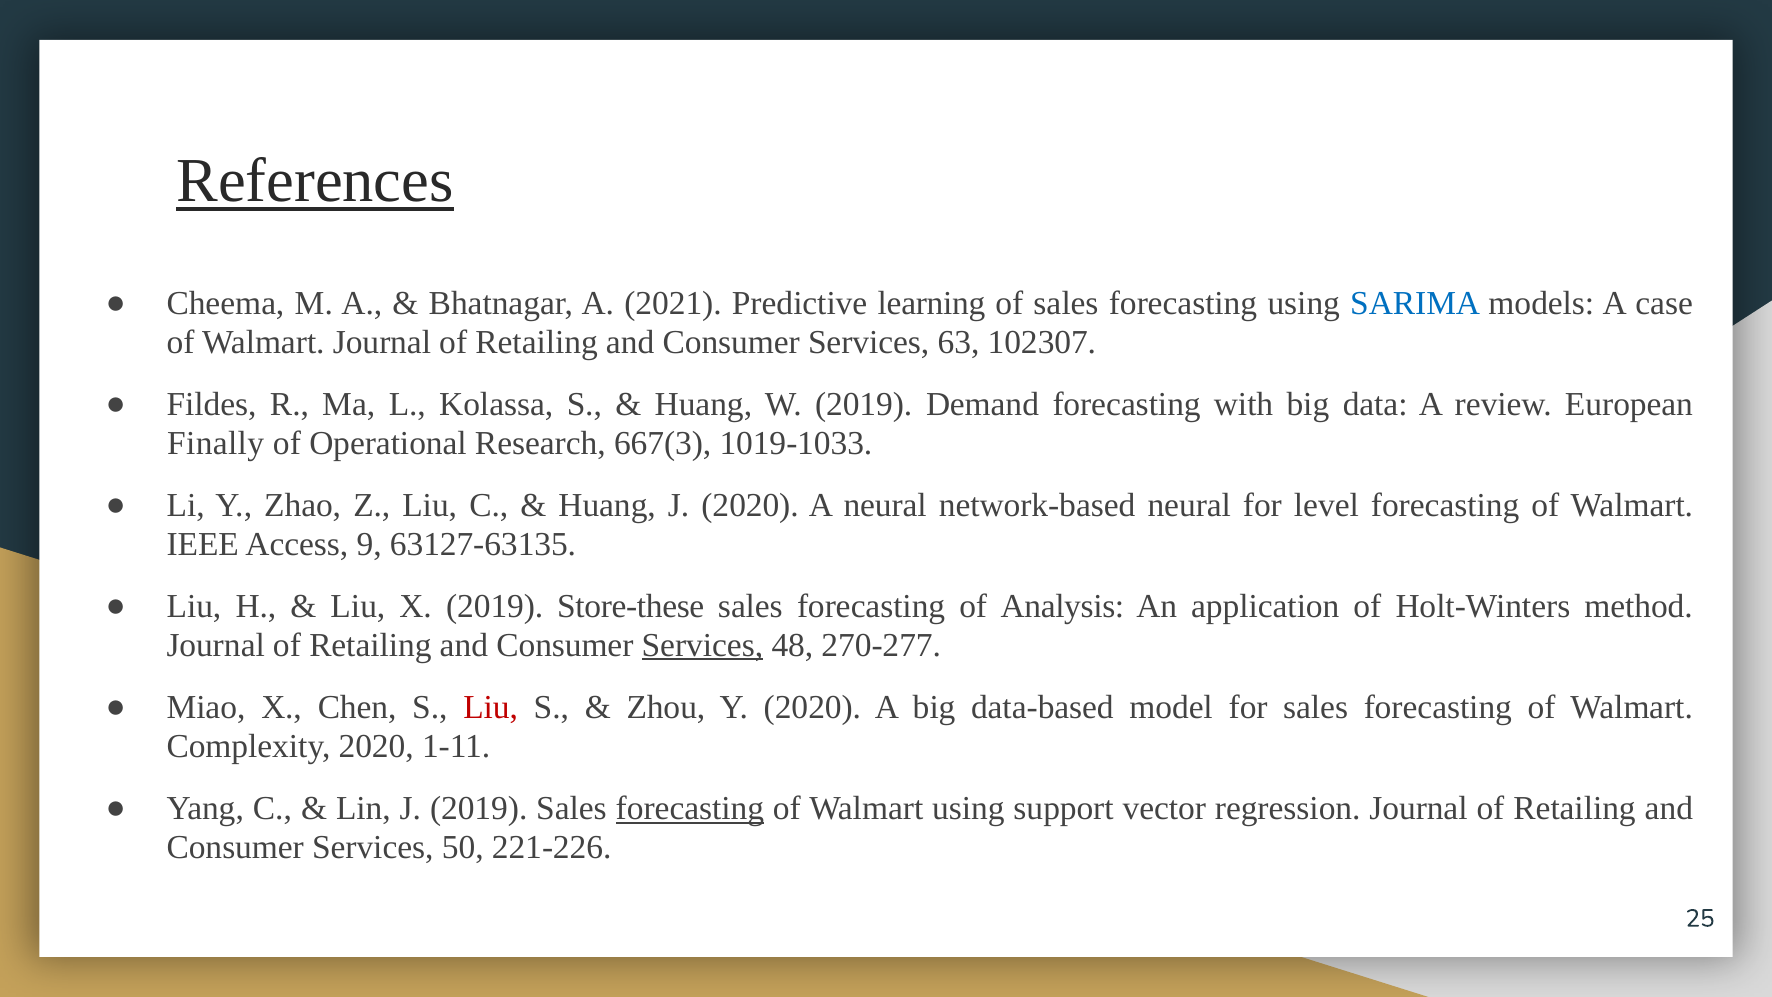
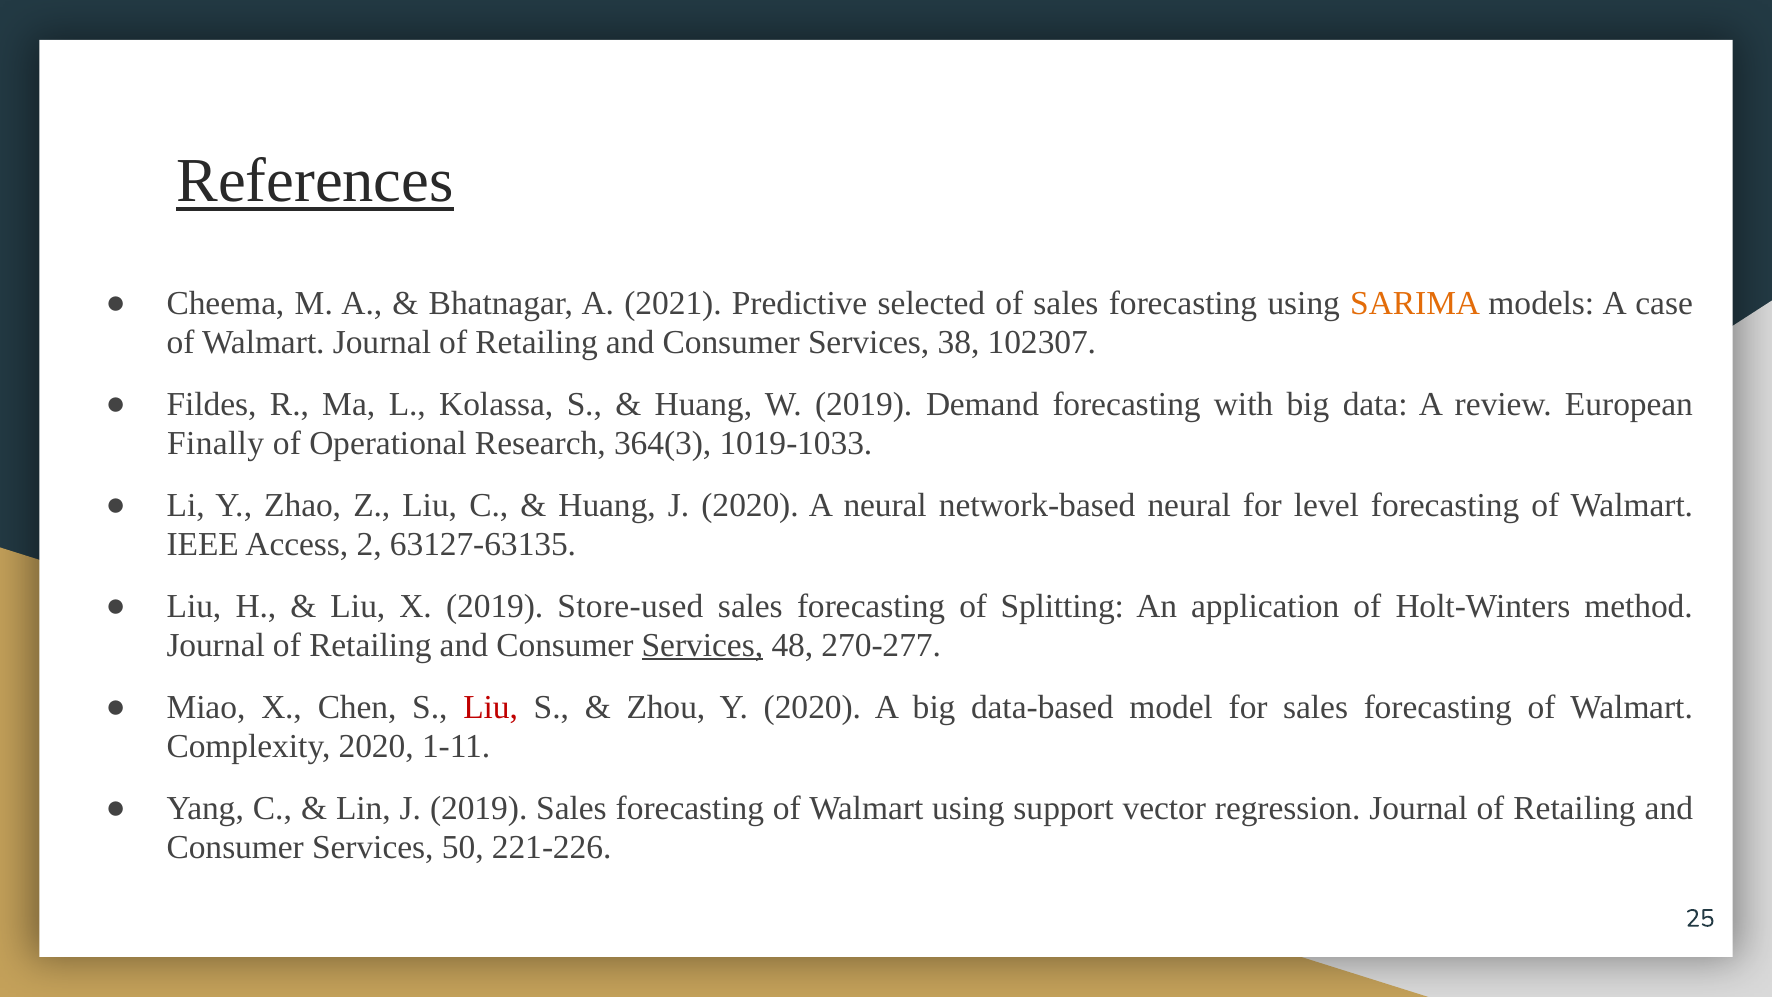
learning: learning -> selected (931, 304)
SARIMA colour: blue -> orange (1415, 304)
63: 63 -> 38 (959, 342)
667(3: 667(3 -> 364(3 (663, 443)
9: 9 -> 2 (369, 544)
Store-these: Store-these -> Store-used (630, 607)
Analysis: Analysis -> Splitting (1062, 607)
forecasting underline: present -> none (690, 809)
